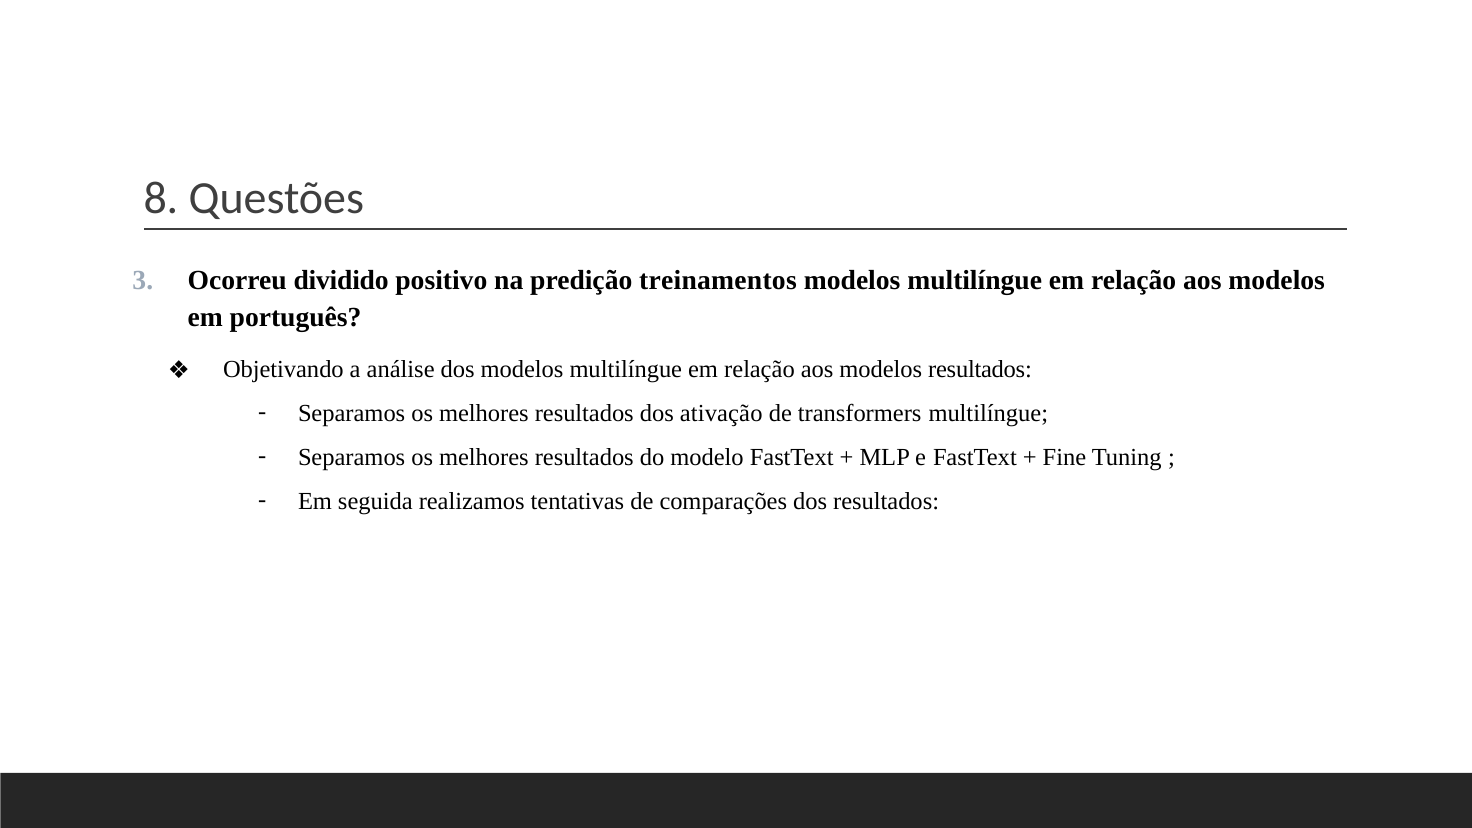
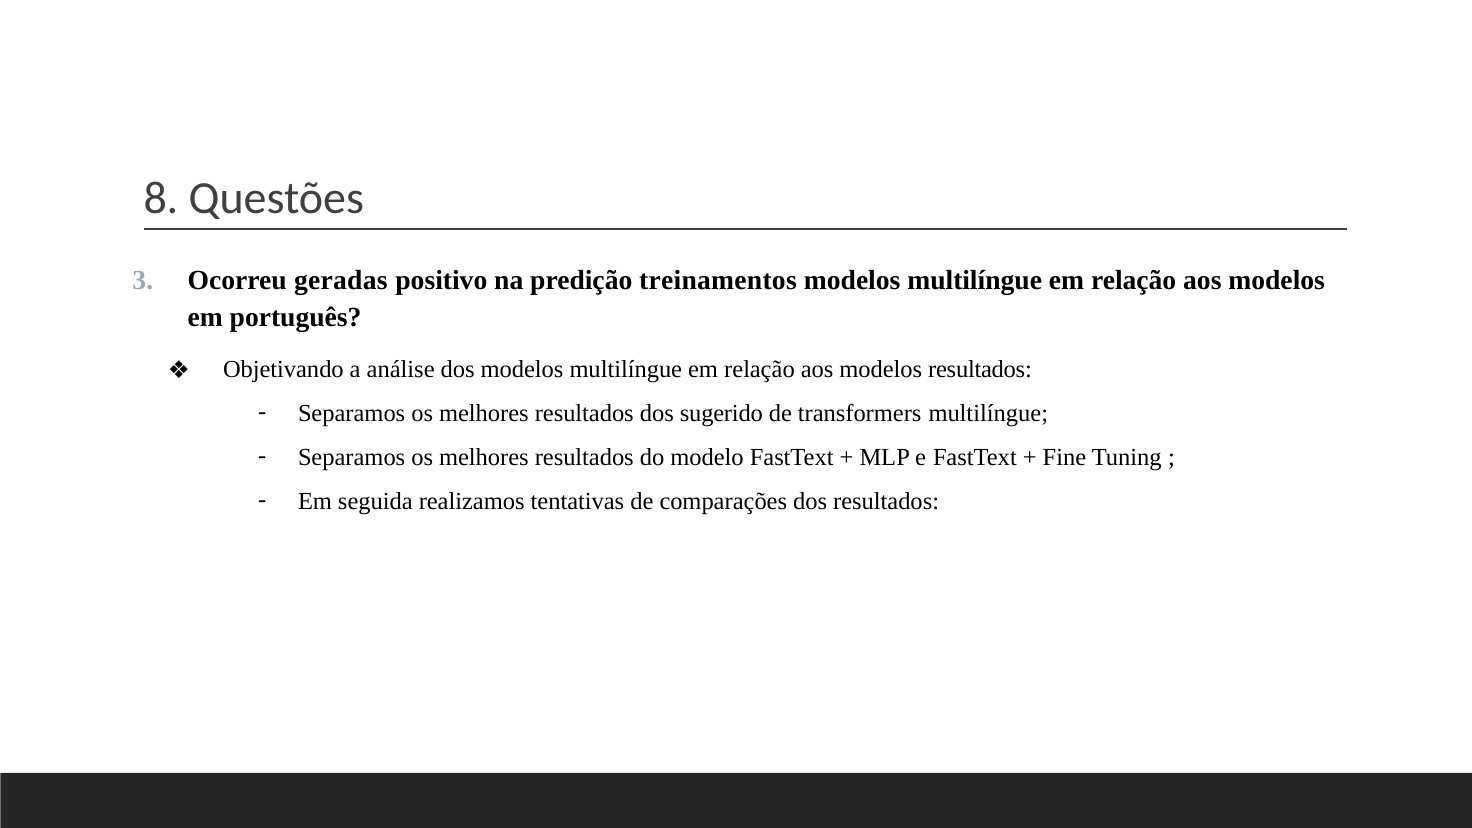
dividido: dividido -> geradas (341, 281)
ativação: ativação -> sugerido (721, 413)
